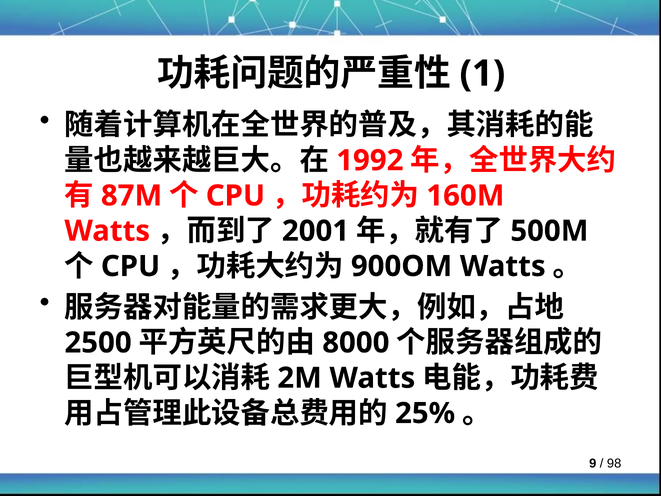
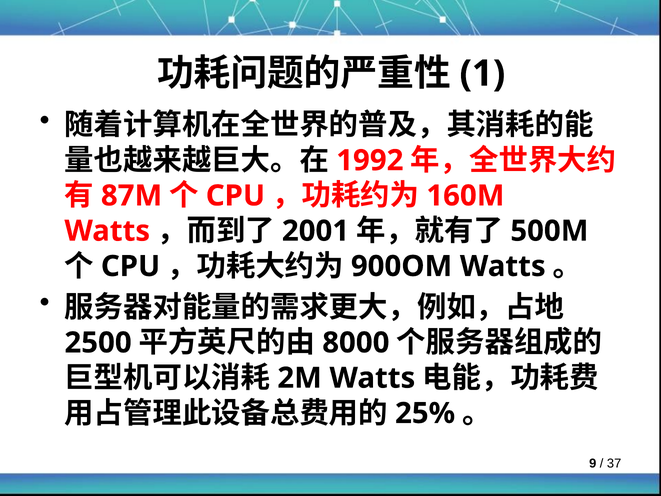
98: 98 -> 37 (614, 463)
